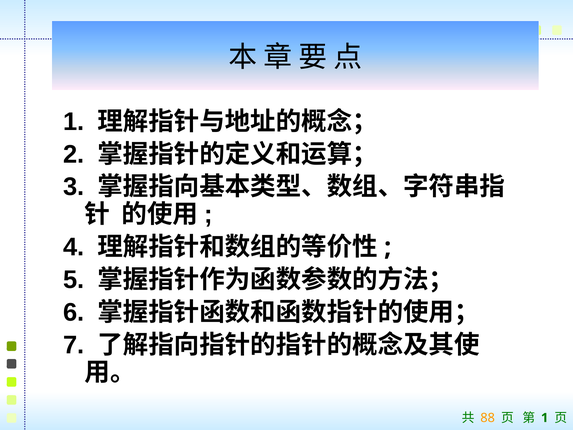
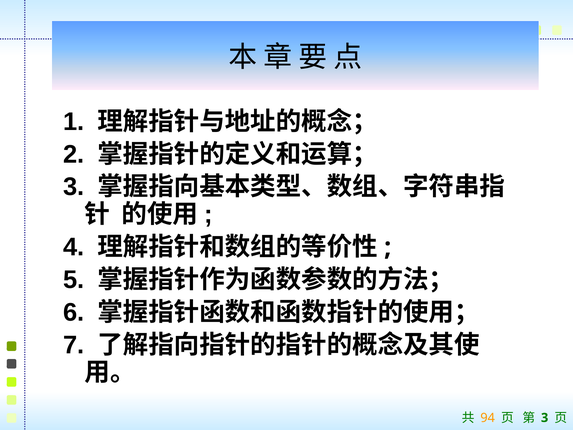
88: 88 -> 94 (488, 418)
1: 1 -> 3 (545, 418)
